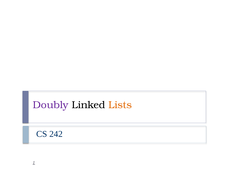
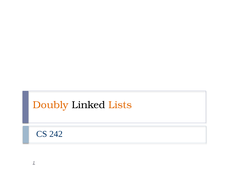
Doubly colour: purple -> orange (51, 105)
